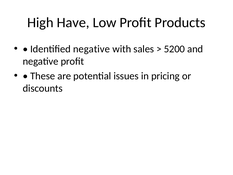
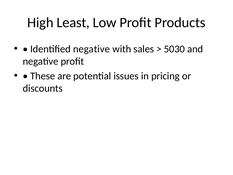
Have: Have -> Least (73, 23)
5200: 5200 -> 5030 (174, 49)
